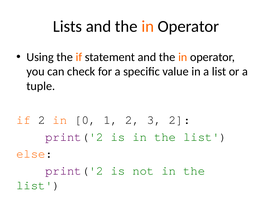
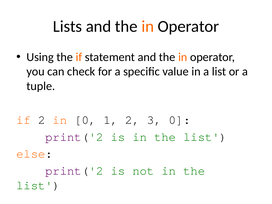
3 2: 2 -> 0 (180, 120)
